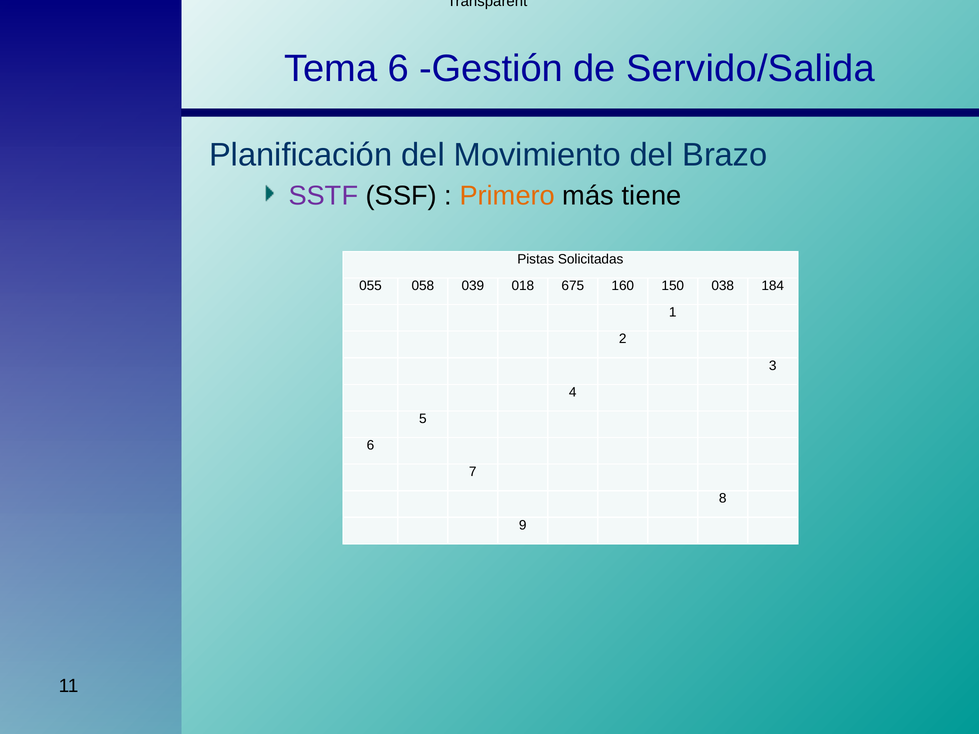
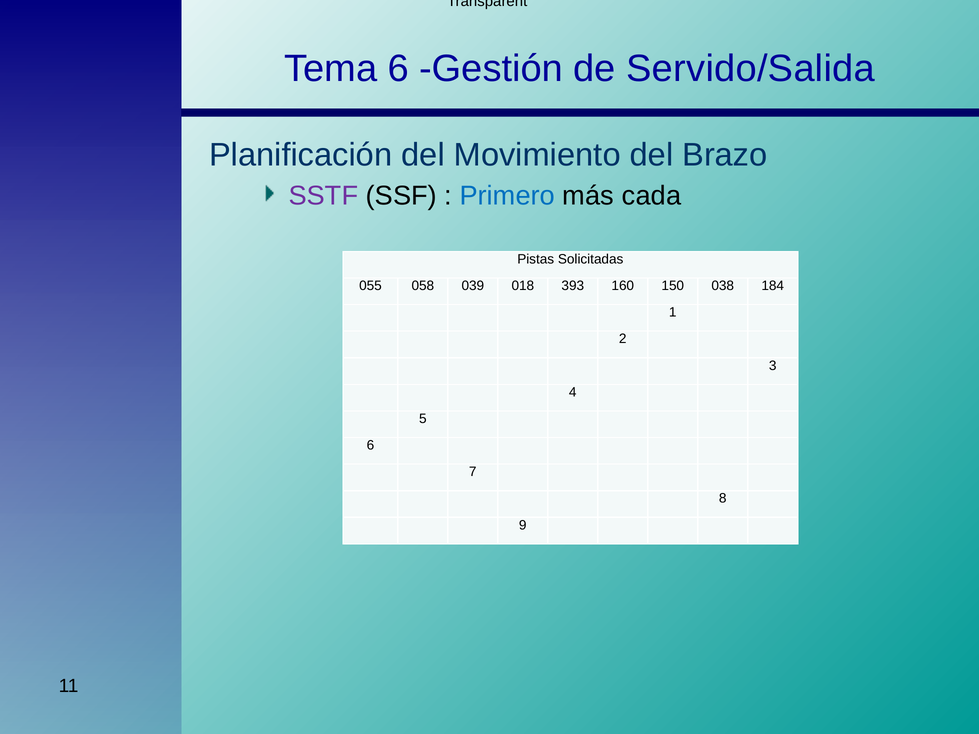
Primero colour: orange -> blue (507, 196)
tiene: tiene -> cada (652, 196)
675: 675 -> 393 (573, 286)
